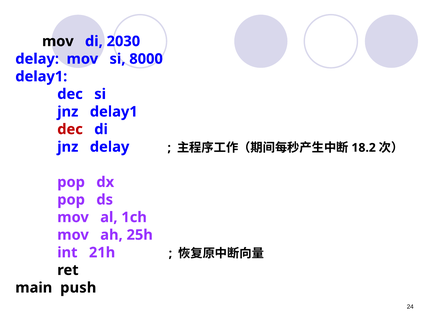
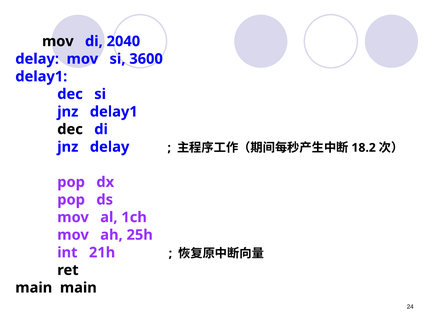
2030: 2030 -> 2040 (123, 41)
8000: 8000 -> 3600 (146, 59)
dec colour: red -> black (70, 129)
main push: push -> main (78, 288)
